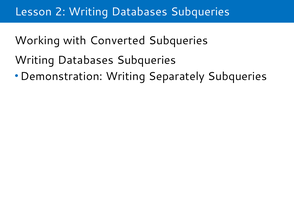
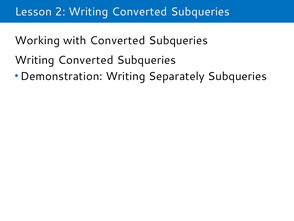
2 Writing Databases: Databases -> Converted (139, 12)
Databases: Databases -> Converted (86, 60)
